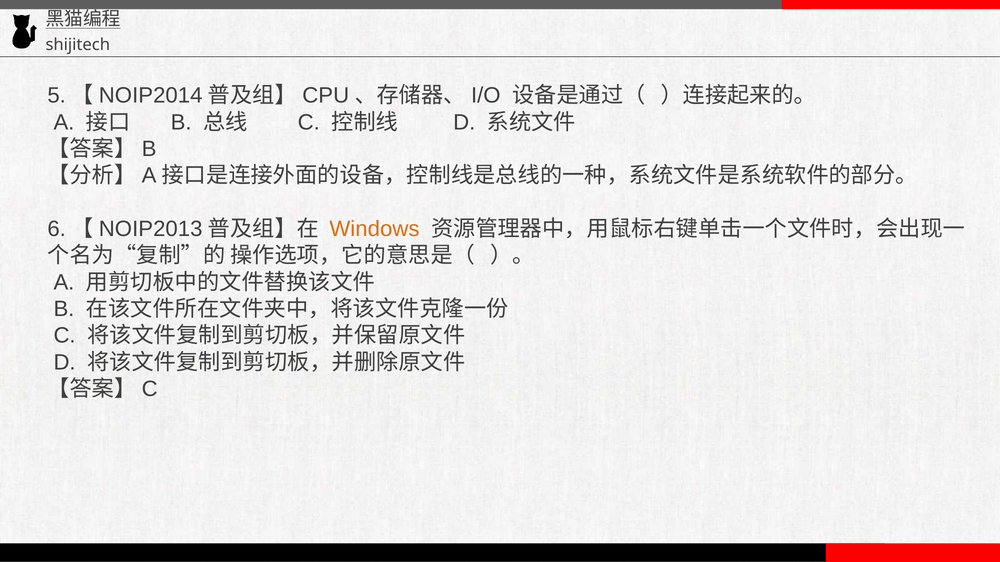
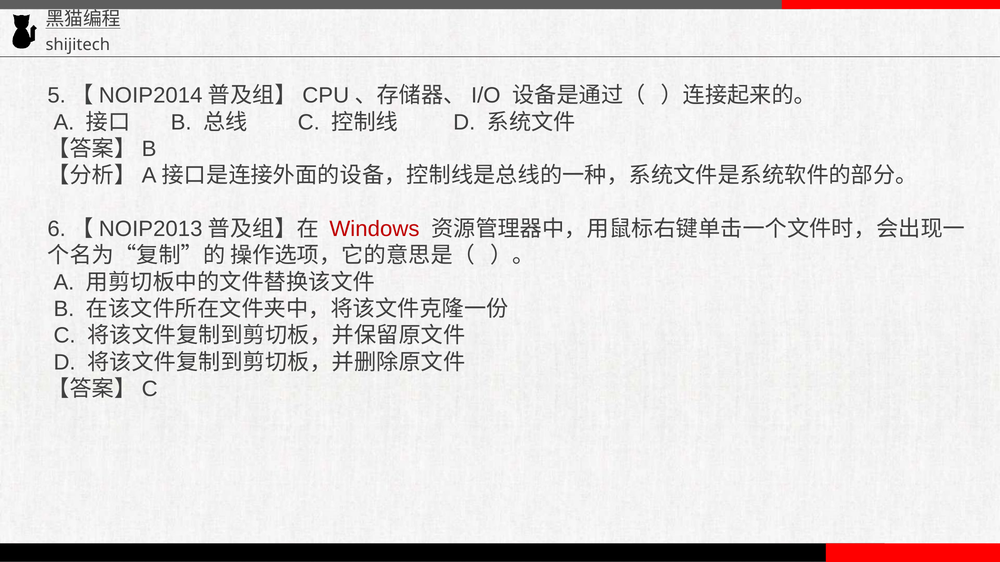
Windows colour: orange -> red (374, 229)
